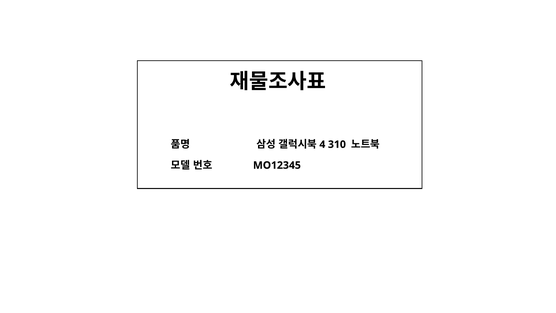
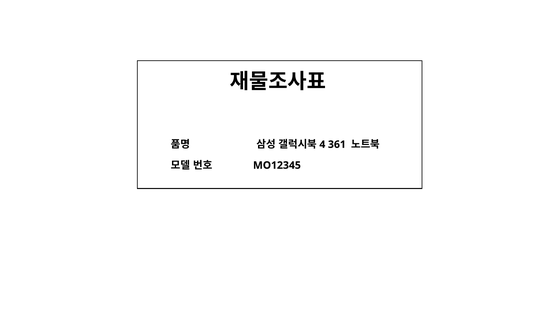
310: 310 -> 361 (337, 144)
